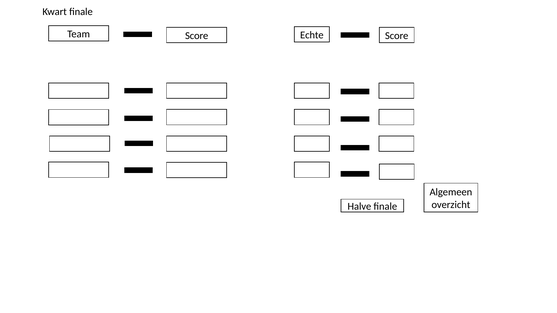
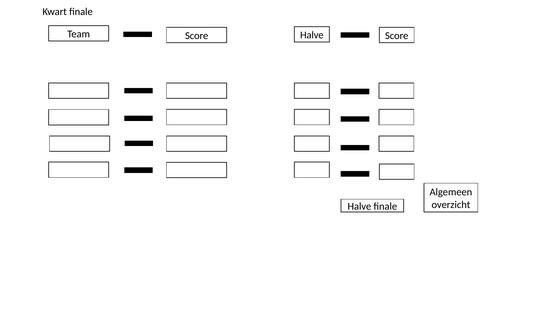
Echte: Echte -> Halve (312, 35)
